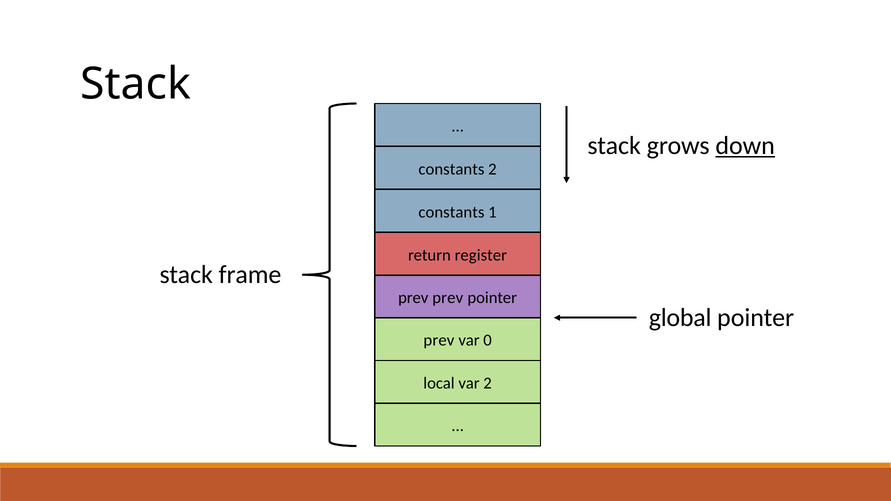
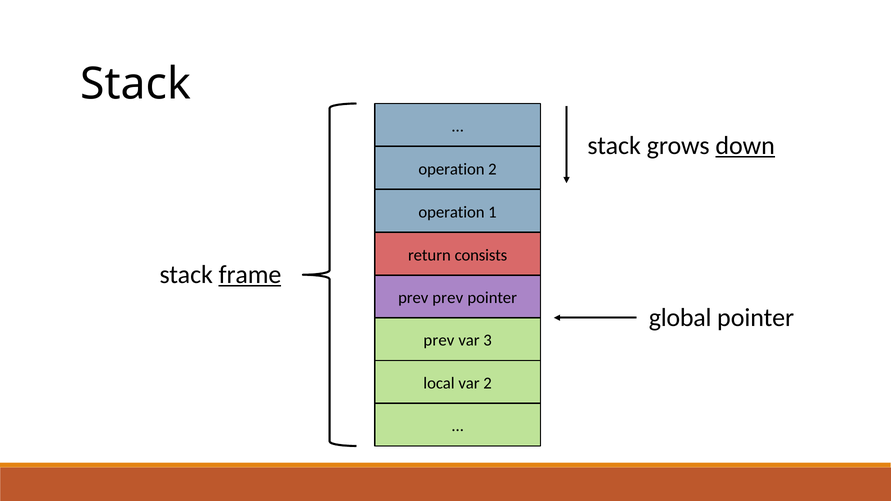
constants: constants -> operation (452, 169)
constants: constants -> operation (452, 212)
register: register -> consists (481, 255)
frame underline: none -> present (250, 275)
0: 0 -> 3 (488, 340)
